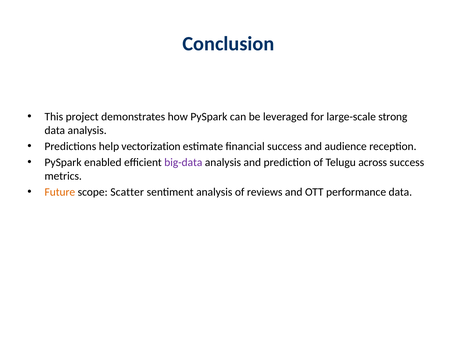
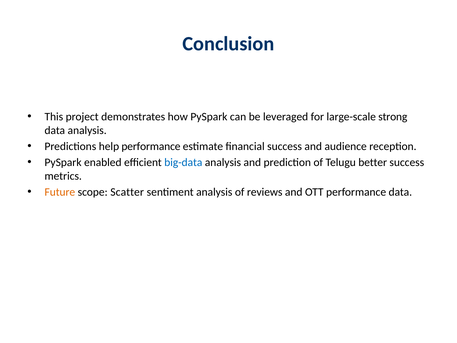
help vectorization: vectorization -> performance (151, 146)
big-data colour: purple -> blue (183, 162)
across: across -> better (373, 162)
